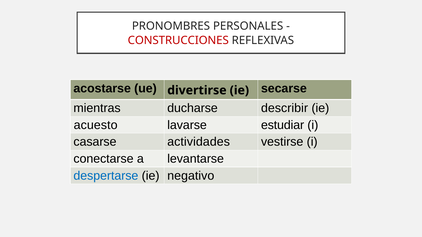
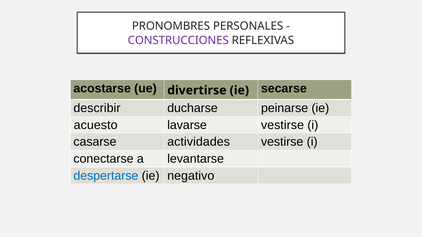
CONSTRUCCIONES colour: red -> purple (178, 40)
mientras: mientras -> describir (97, 108)
describir: describir -> peinarse (285, 108)
lavarse estudiar: estudiar -> vestirse (282, 125)
